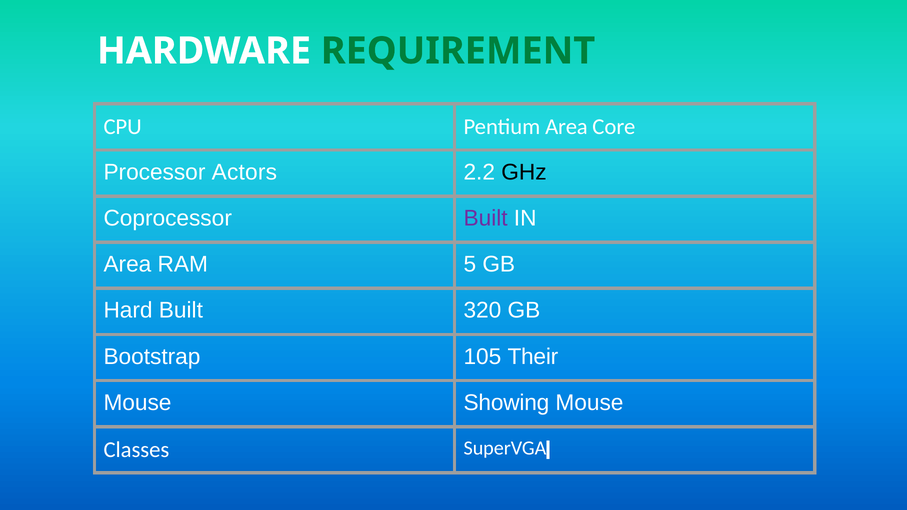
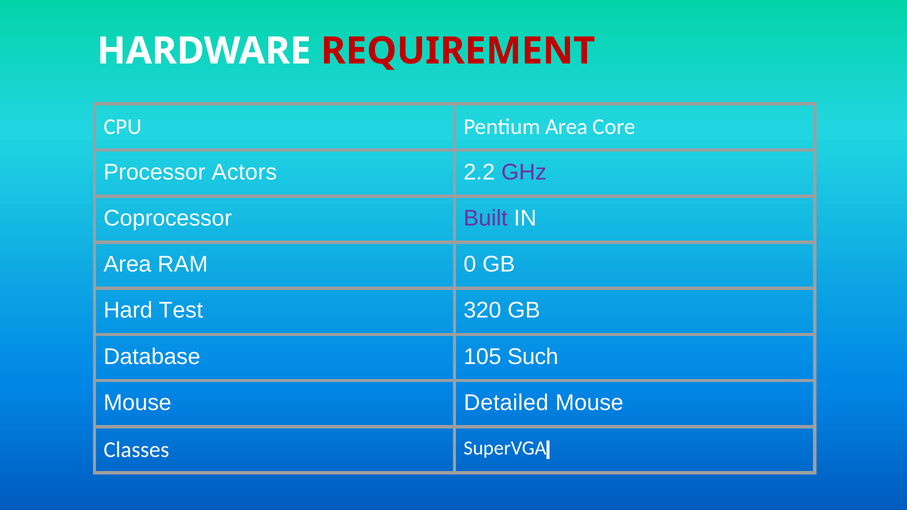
REQUIREMENT colour: green -> red (458, 51)
GHz colour: black -> purple (524, 172)
5: 5 -> 0 (470, 264)
Hard Built: Built -> Test (181, 311)
Bootstrap: Bootstrap -> Database (152, 357)
Their: Their -> Such (533, 357)
Showing: Showing -> Detailed (506, 403)
